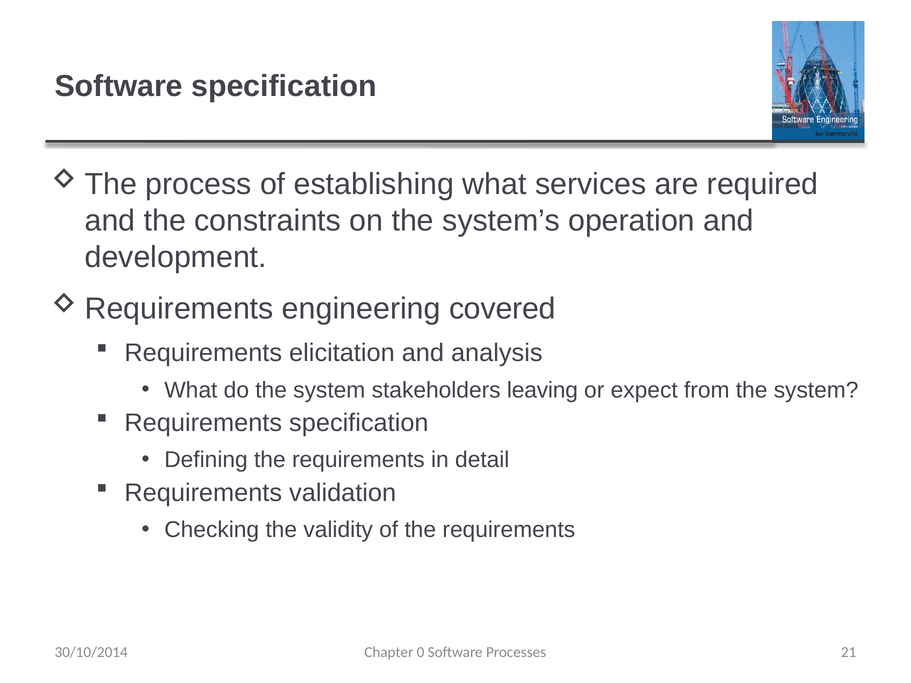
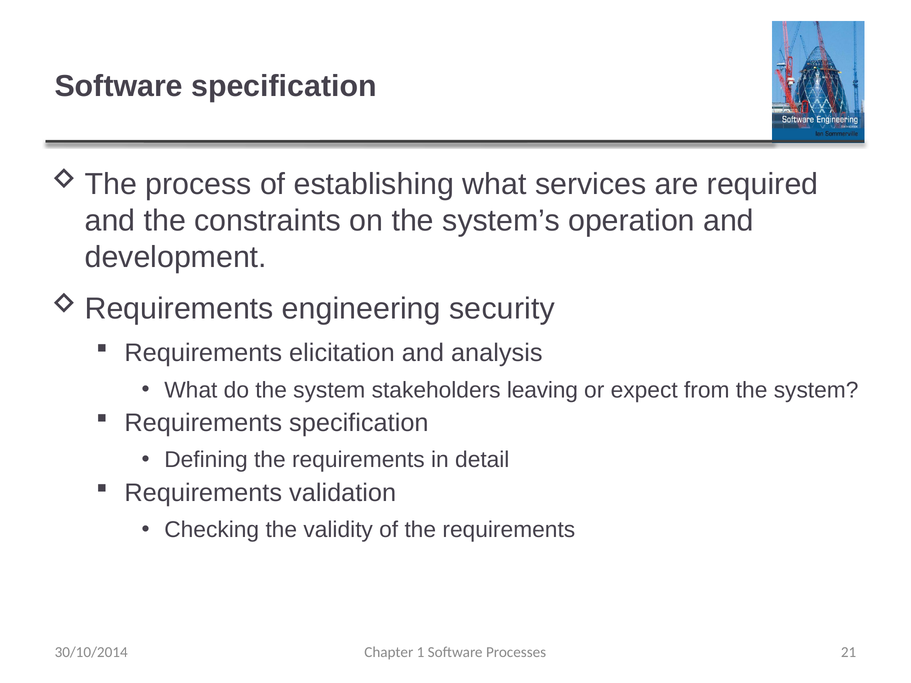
covered: covered -> security (502, 309)
0: 0 -> 1 (421, 652)
